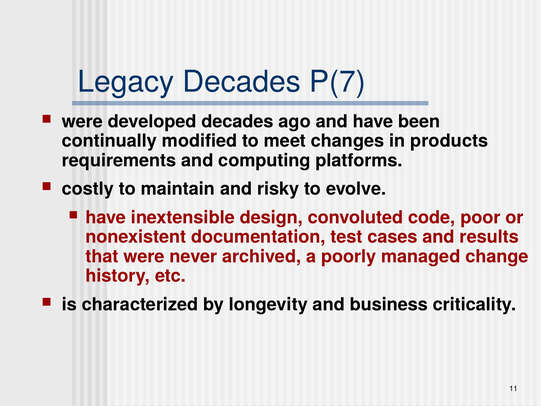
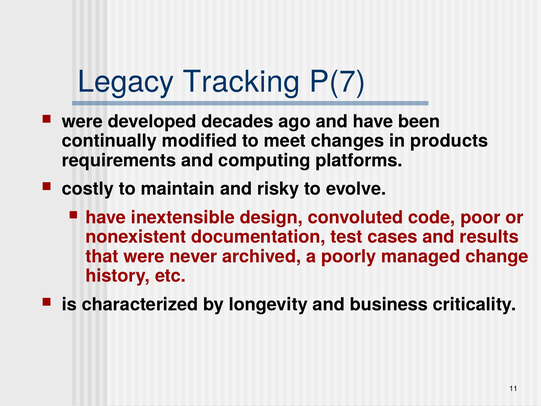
Legacy Decades: Decades -> Tracking (242, 82)
